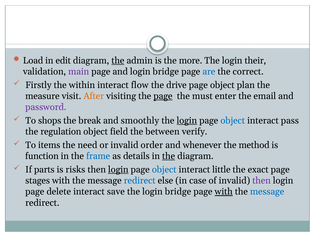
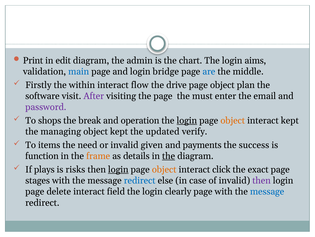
Load: Load -> Print (33, 60)
the underline: present -> none (118, 60)
more: more -> chart (191, 60)
their: their -> aims (255, 60)
main colour: purple -> blue (79, 71)
correct: correct -> middle (248, 71)
measure: measure -> software (42, 96)
After colour: orange -> purple (94, 96)
page underline: present -> none (163, 96)
smoothly: smoothly -> operation (140, 120)
object colour: blue -> orange (233, 120)
interact pass: pass -> kept (290, 120)
regulation: regulation -> managing (61, 131)
object field: field -> kept (119, 131)
between: between -> updated (162, 131)
order: order -> given (152, 145)
whenever: whenever -> payments (202, 145)
method: method -> success (254, 145)
frame colour: blue -> orange (98, 156)
parts: parts -> plays (44, 169)
object colour: blue -> orange (164, 169)
little: little -> click (221, 169)
save: save -> field (116, 191)
the login bridge: bridge -> clearly (178, 191)
with underline: present -> none (224, 191)
